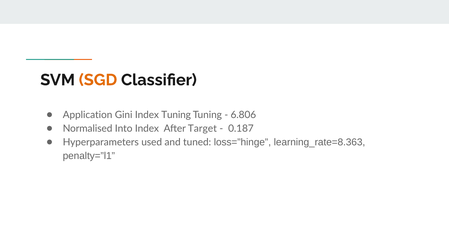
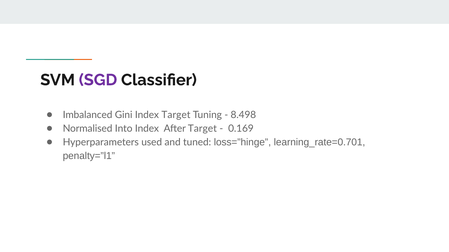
SGD colour: orange -> purple (98, 80)
Application: Application -> Imbalanced (88, 115)
Index Tuning: Tuning -> Target (176, 115)
6.806: 6.806 -> 8.498 (243, 115)
0.187: 0.187 -> 0.169 (241, 129)
learning_rate=8.363: learning_rate=8.363 -> learning_rate=0.701 (320, 143)
